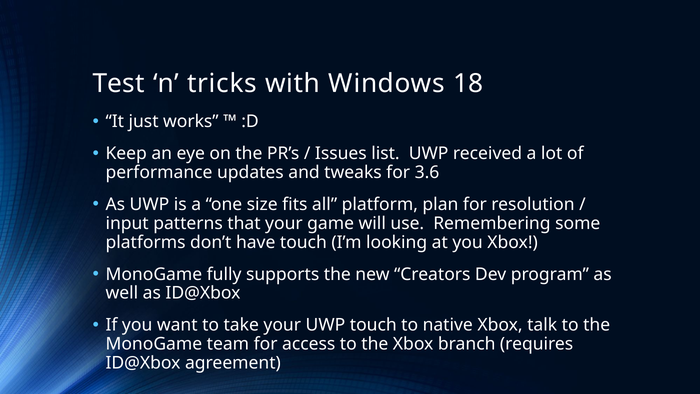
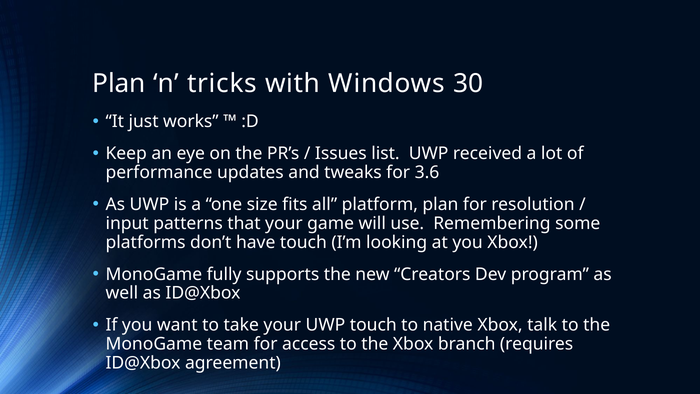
Test: Test -> Plan (119, 84)
18: 18 -> 30 (468, 84)
